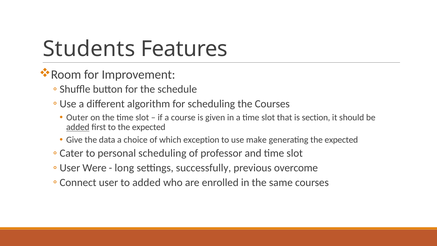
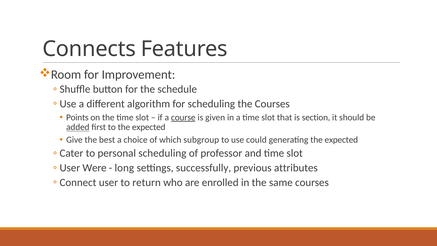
Students: Students -> Connects (89, 49)
Outer: Outer -> Points (77, 117)
course underline: none -> present (183, 117)
data: data -> best (107, 140)
exception: exception -> subgroup (201, 140)
make: make -> could (256, 140)
overcome: overcome -> attributes (296, 168)
to added: added -> return (147, 182)
